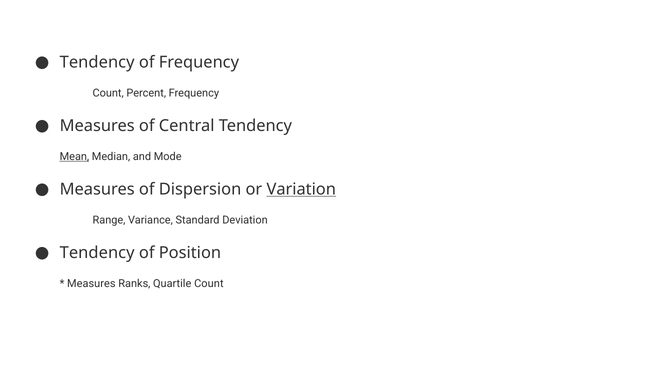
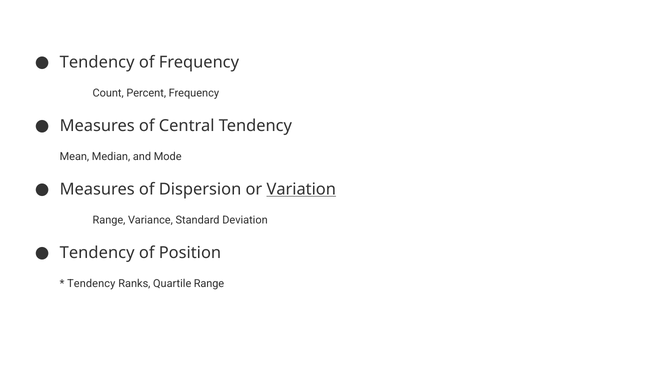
Mean underline: present -> none (74, 157)
Measures: Measures -> Tendency (91, 284)
Quartile Count: Count -> Range (209, 284)
